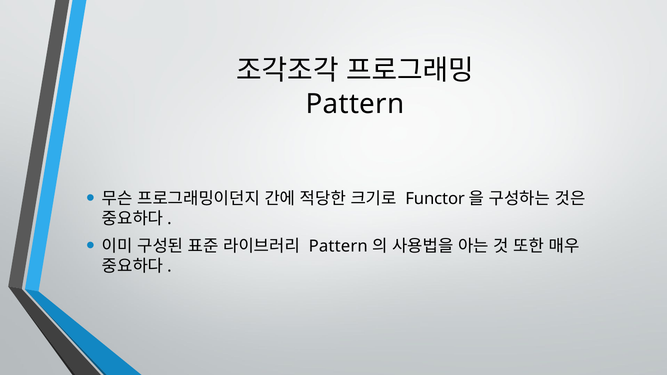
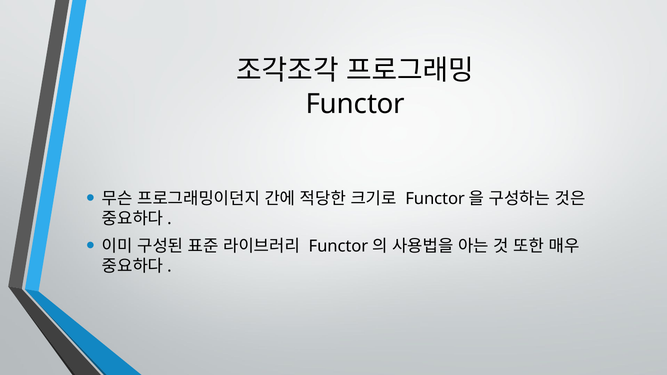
Pattern: Pattern -> Functor (355, 104)
Pattern: Pattern -> Functor (338, 246)
